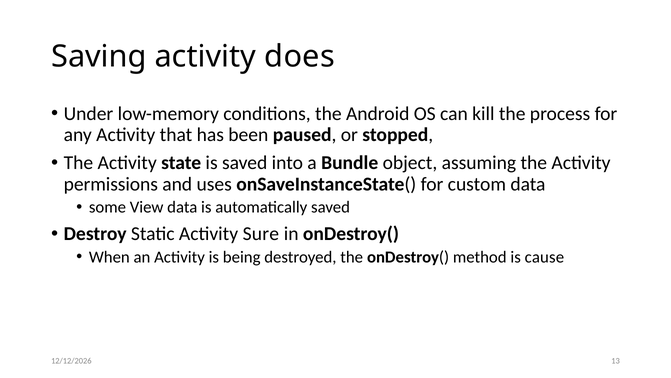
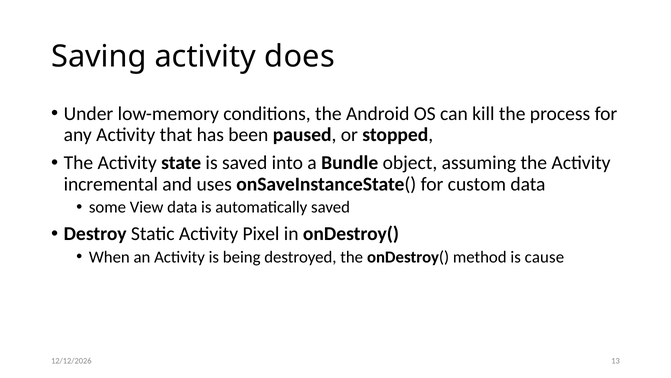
permissions: permissions -> incremental (111, 184)
Sure: Sure -> Pixel (261, 234)
